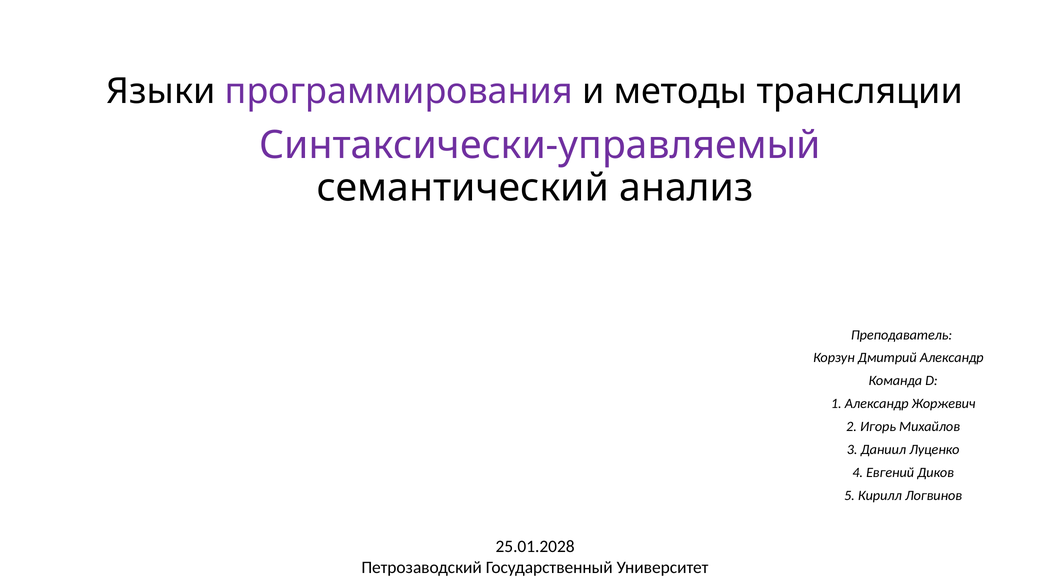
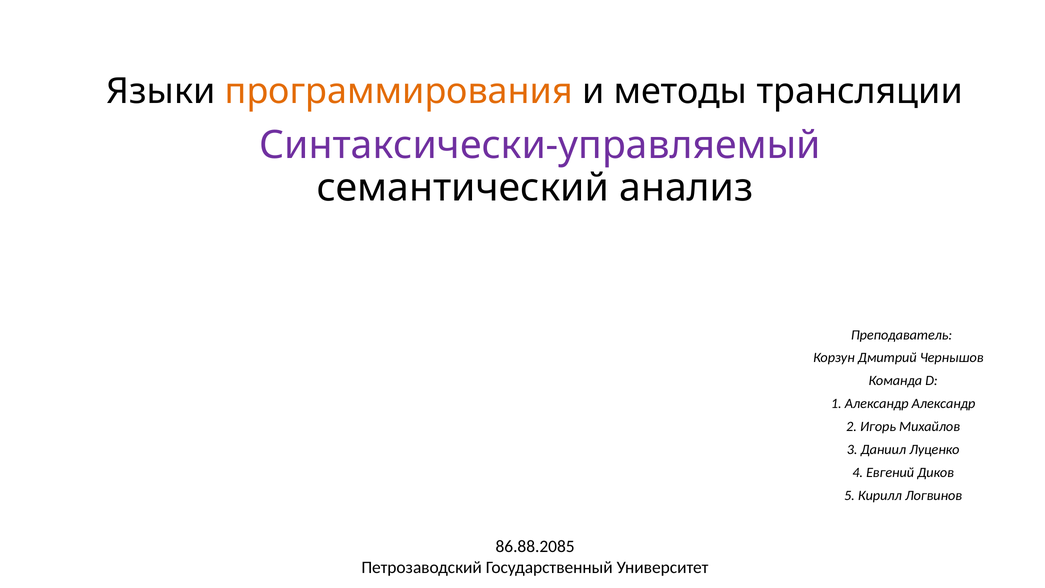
программирования colour: purple -> orange (399, 91)
Дмитрий Александр: Александр -> Чернышов (952, 358)
Александр Жоржевич: Жоржевич -> Александр (944, 404)
25.01.2028: 25.01.2028 -> 86.88.2085 (535, 546)
